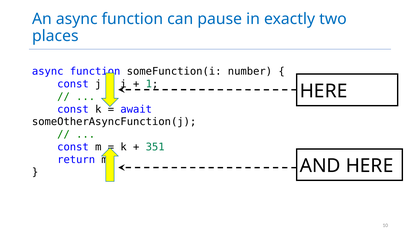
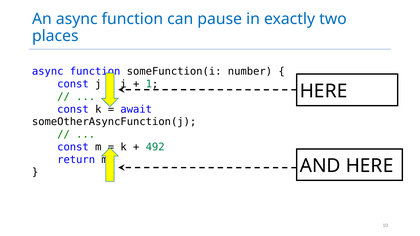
351: 351 -> 492 (155, 147)
